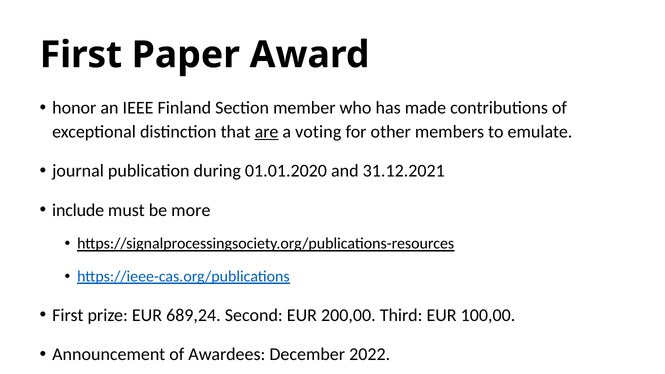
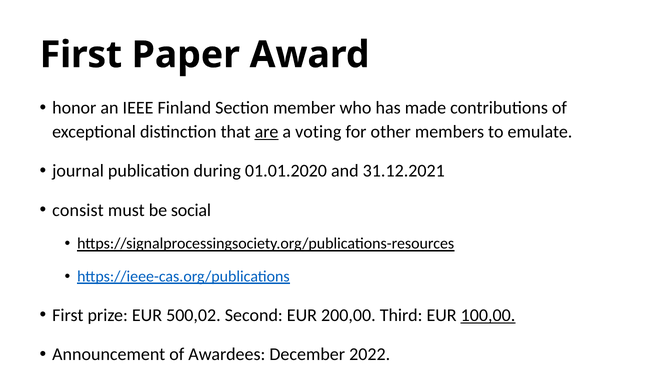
include: include -> consist (78, 210)
more: more -> social (191, 210)
689,24: 689,24 -> 500,02 (193, 315)
100,00 underline: none -> present (488, 315)
